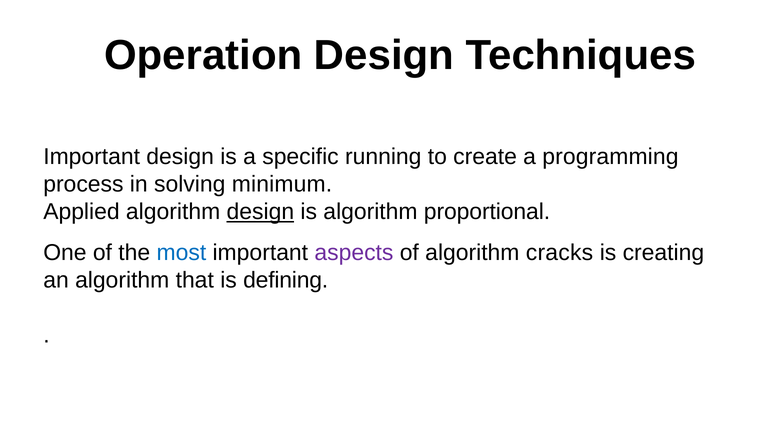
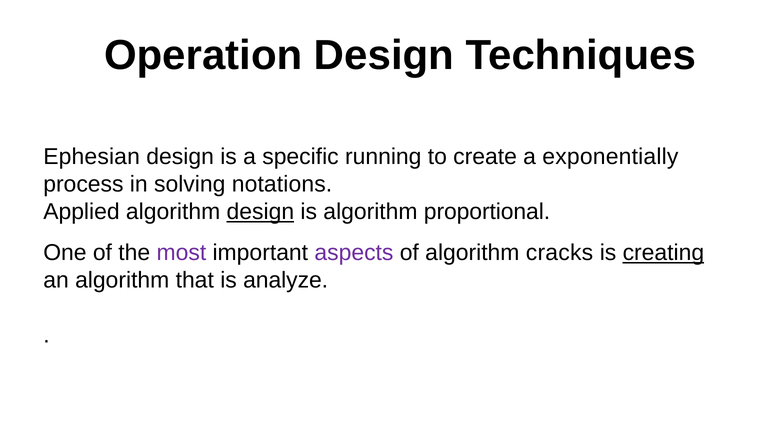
Important: Important -> Ephesian (92, 157)
programming: programming -> exponentially (610, 157)
minimum: minimum -> notations (282, 185)
most colour: blue -> purple (181, 253)
creating underline: none -> present (663, 253)
defining: defining -> analyze (286, 281)
